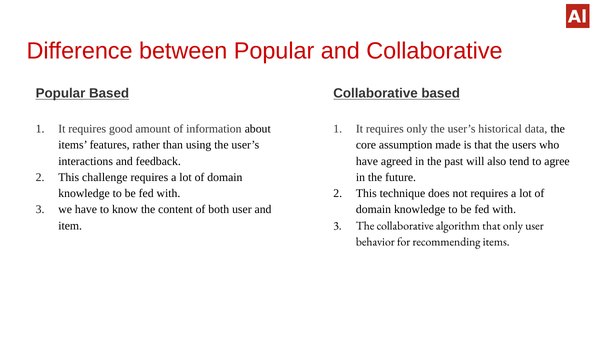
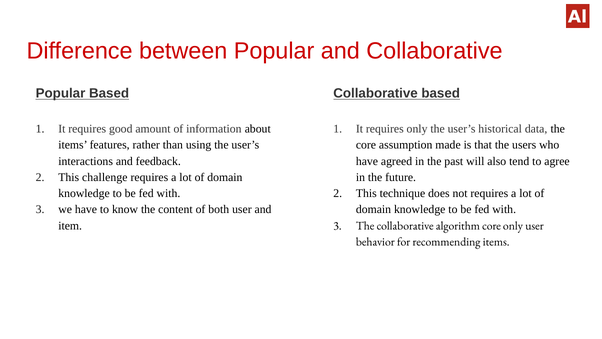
algorithm that: that -> core (492, 226)
